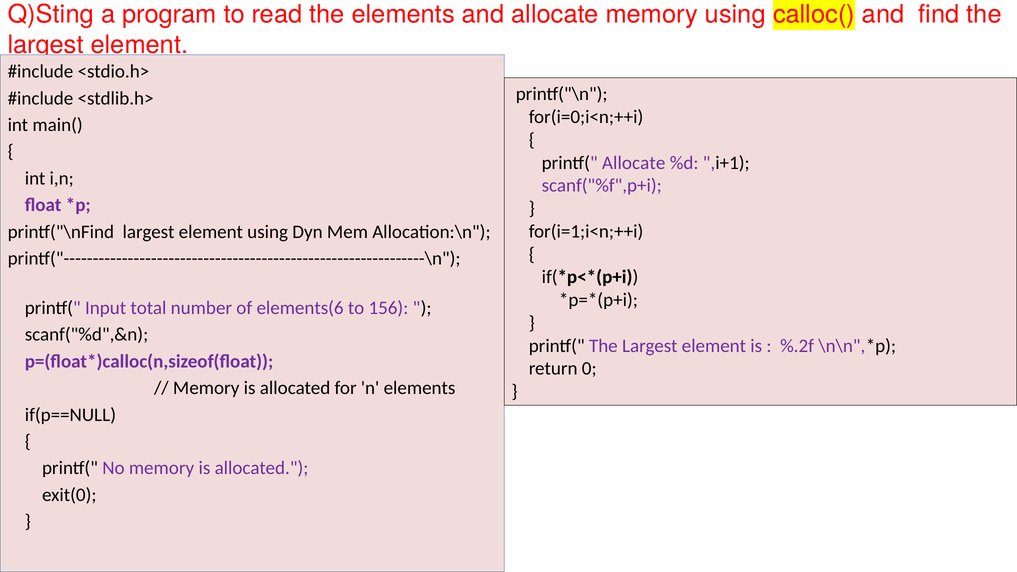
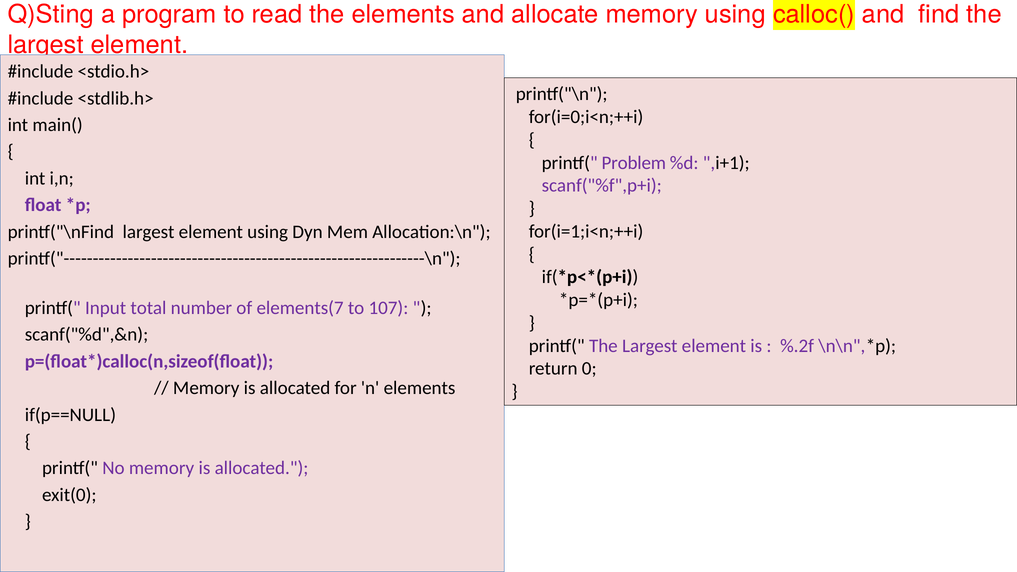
printf( Allocate: Allocate -> Problem (634, 163)
elements(6: elements(6 -> elements(7 (300, 308)
156: 156 -> 107 (388, 308)
